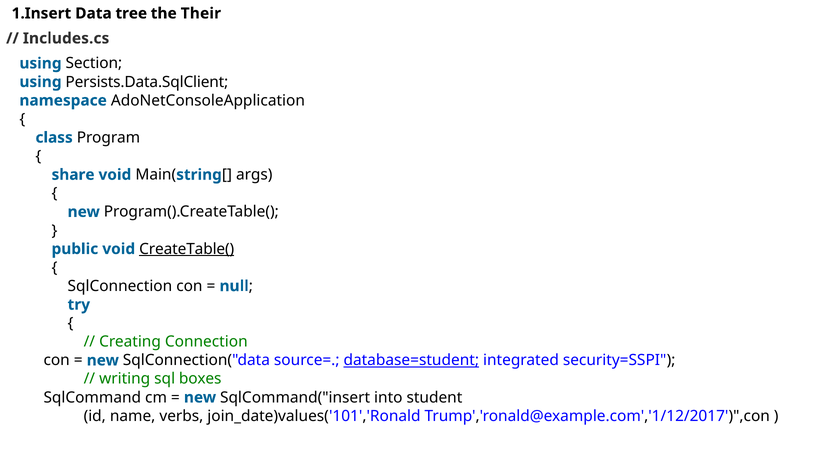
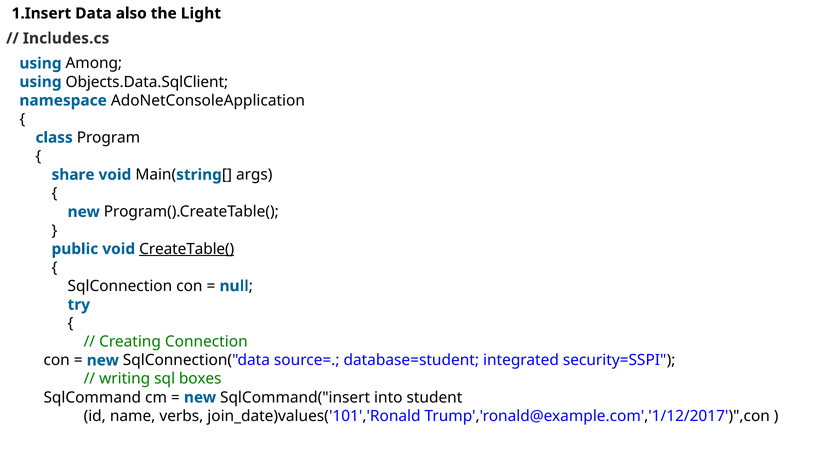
tree: tree -> also (131, 13)
Their: Their -> Light (201, 13)
Section: Section -> Among (94, 63)
Persists.Data.SqlClient: Persists.Data.SqlClient -> Objects.Data.SqlClient (147, 82)
database=student underline: present -> none (411, 360)
